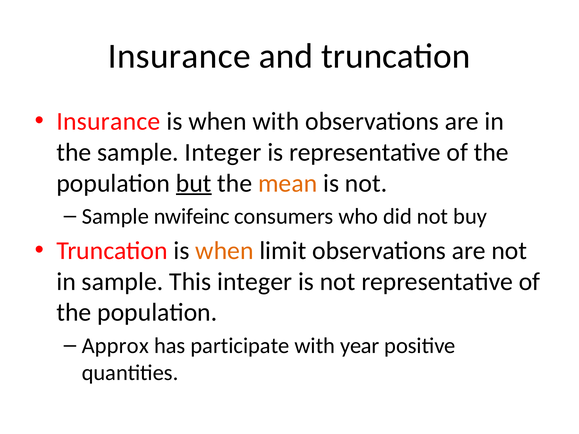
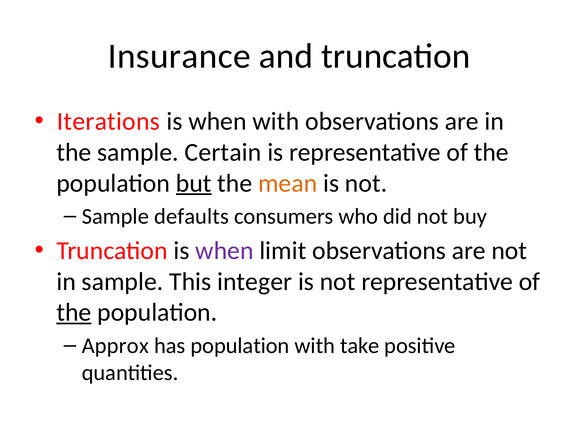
Insurance: Insurance -> Iterations (108, 121)
sample Integer: Integer -> Certain (223, 152)
nwifeinc: nwifeinc -> defaults (192, 217)
when colour: orange -> purple (224, 251)
the underline: none -> present (74, 313)
has participate: participate -> population (240, 346)
year: year -> take (360, 346)
